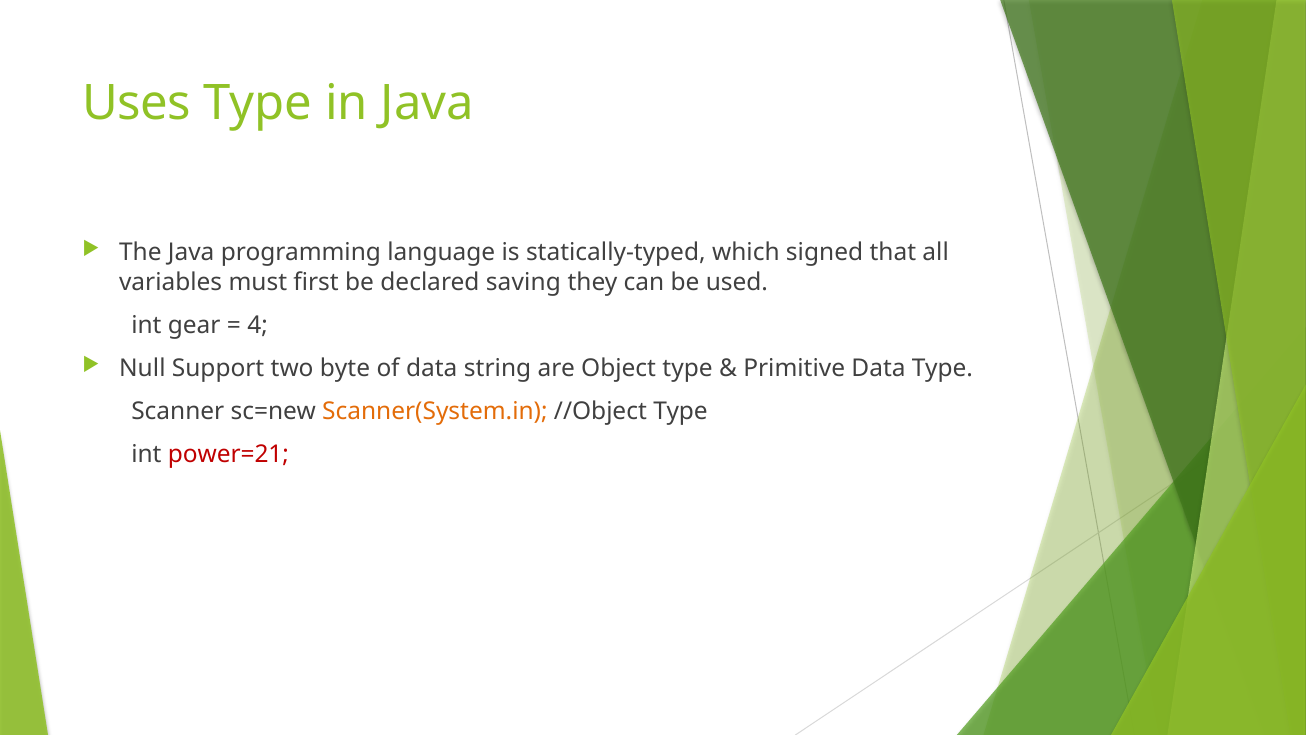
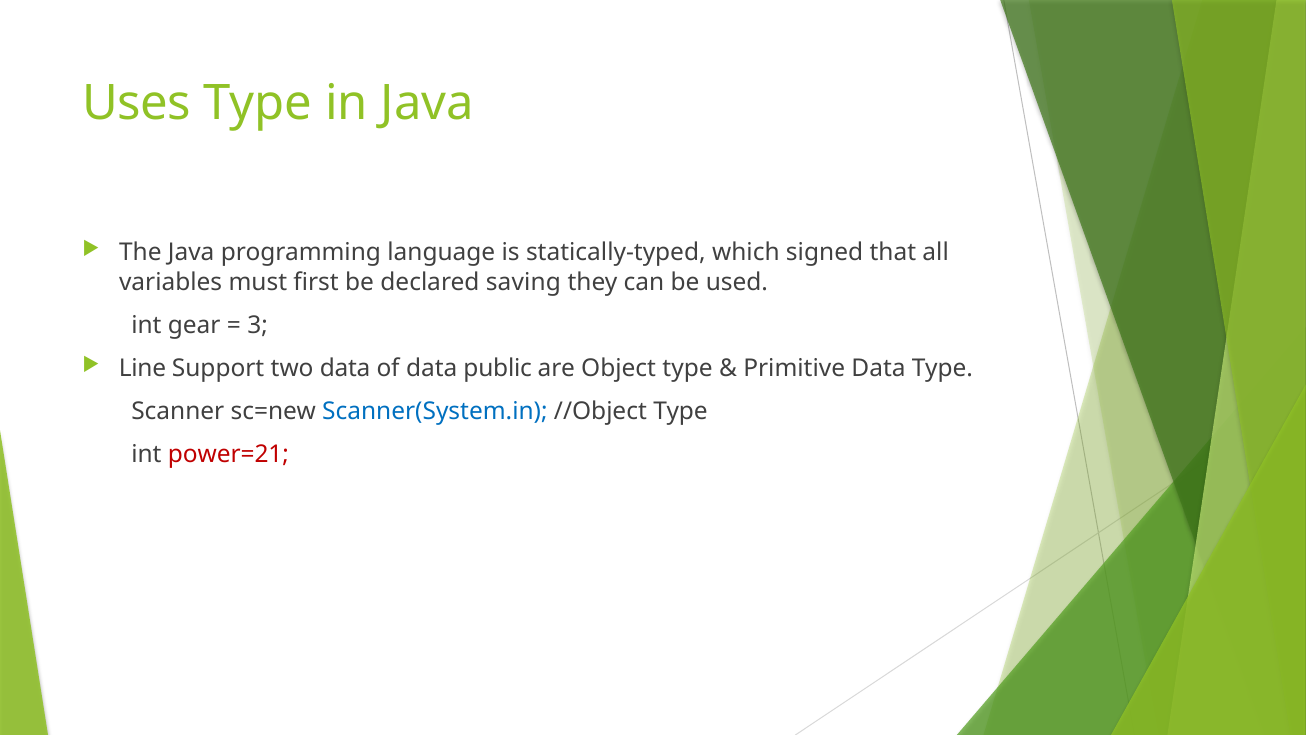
4: 4 -> 3 (258, 325)
Null: Null -> Line (142, 368)
two byte: byte -> data (345, 368)
string: string -> public (498, 368)
Scanner(System.in colour: orange -> blue (435, 411)
